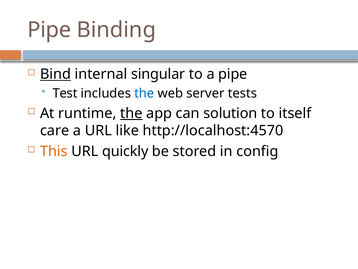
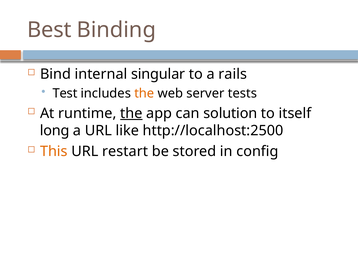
Pipe: Pipe -> Best (49, 30)
Bind underline: present -> none (55, 74)
a pipe: pipe -> rails (233, 74)
the colour: blue -> orange (144, 93)
care: care -> long (55, 130)
http://localhost:4570: http://localhost:4570 -> http://localhost:2500 (213, 130)
quickly: quickly -> restart (125, 151)
